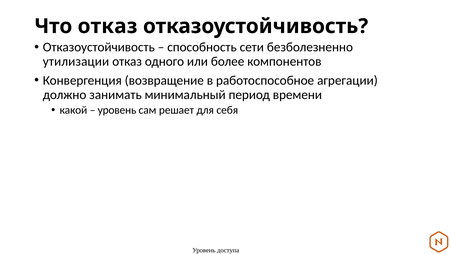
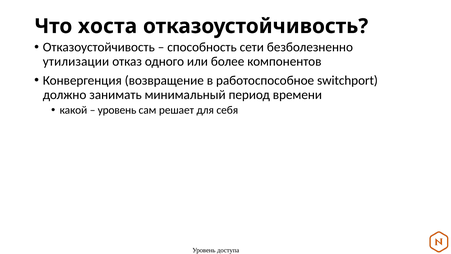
Что отказ: отказ -> хоста (108, 26)
агрегации: агрегации -> switchport (347, 80)
